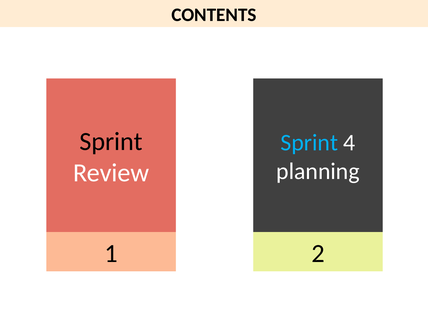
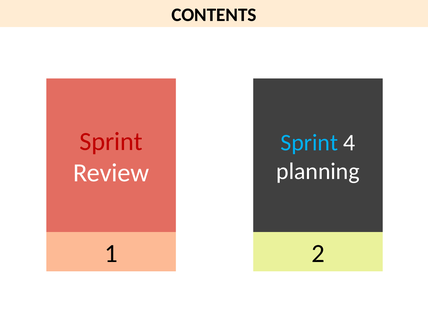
Sprint colour: black -> red (111, 141)
